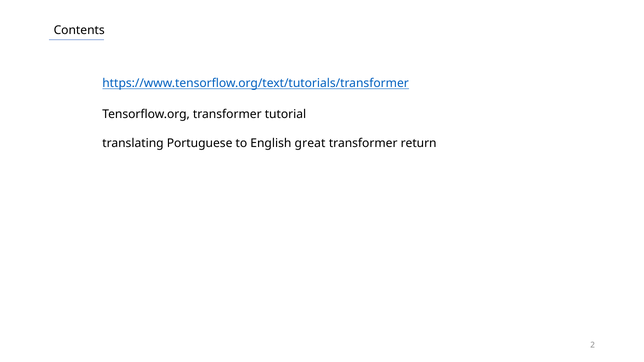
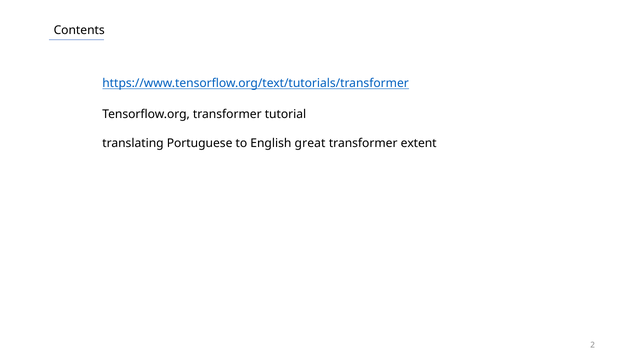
return: return -> extent (419, 143)
